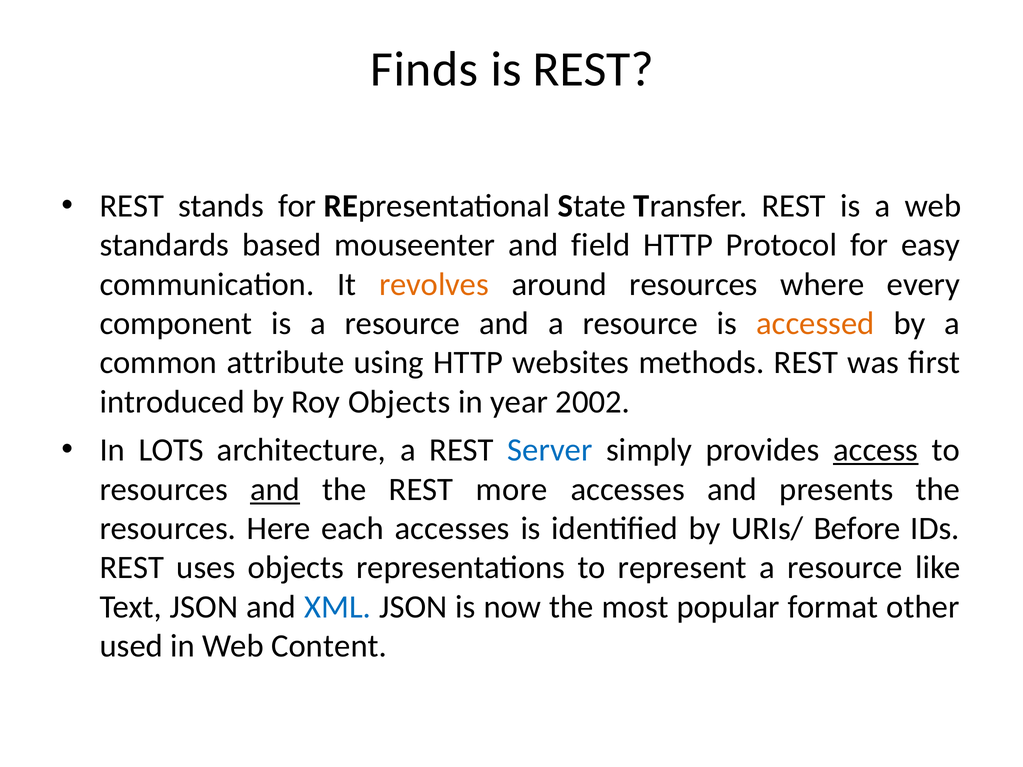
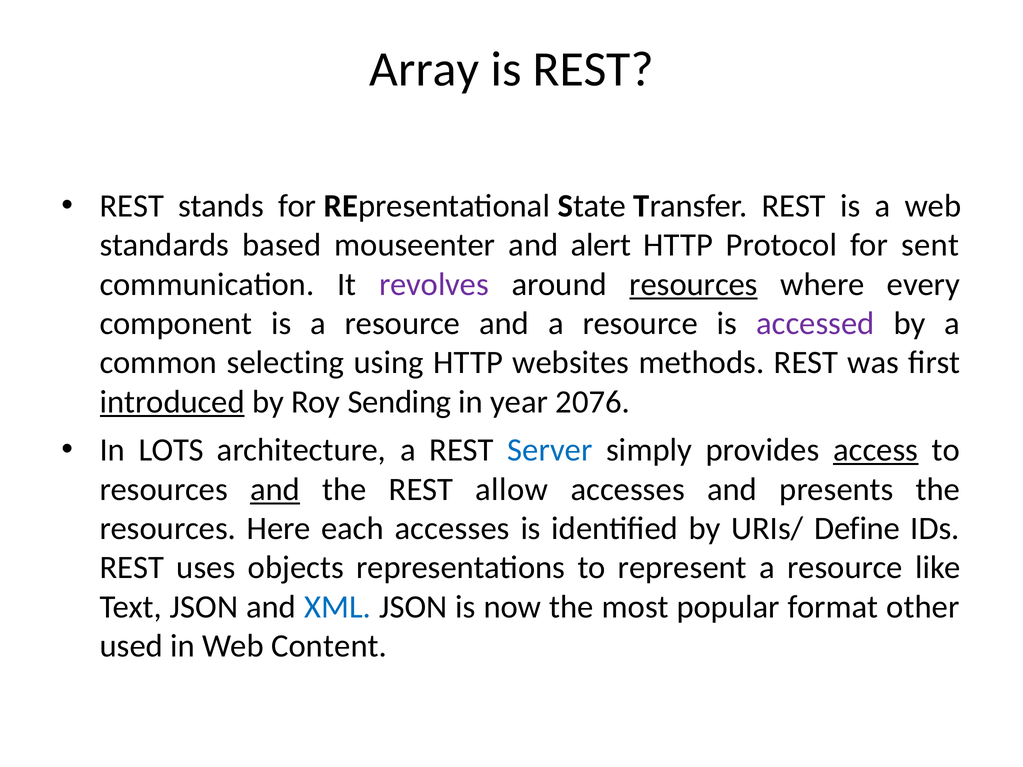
Finds: Finds -> Array (424, 69)
field: field -> alert (601, 245)
easy: easy -> sent (930, 245)
revolves colour: orange -> purple (434, 284)
resources underline: none -> present (694, 284)
accessed colour: orange -> purple (815, 324)
attribute: attribute -> selecting (286, 363)
introduced underline: none -> present (172, 402)
Roy Objects: Objects -> Sending (399, 402)
2002: 2002 -> 2076 (593, 402)
more: more -> allow (512, 489)
Before: Before -> Define (857, 529)
